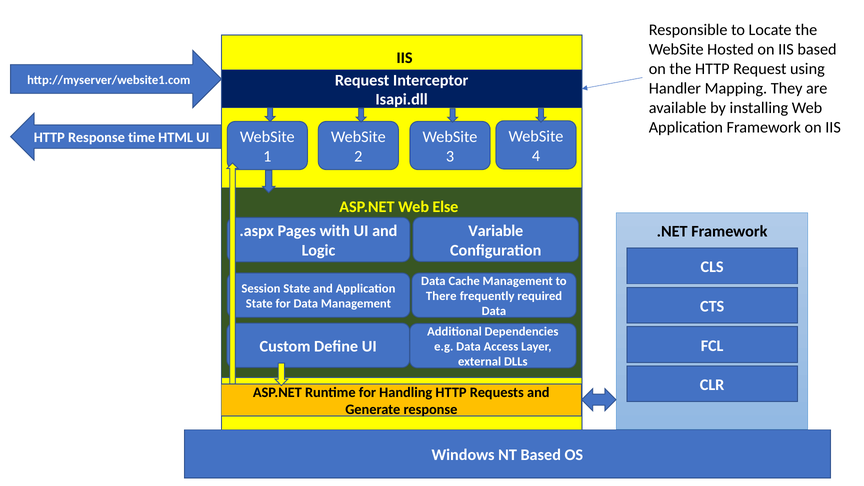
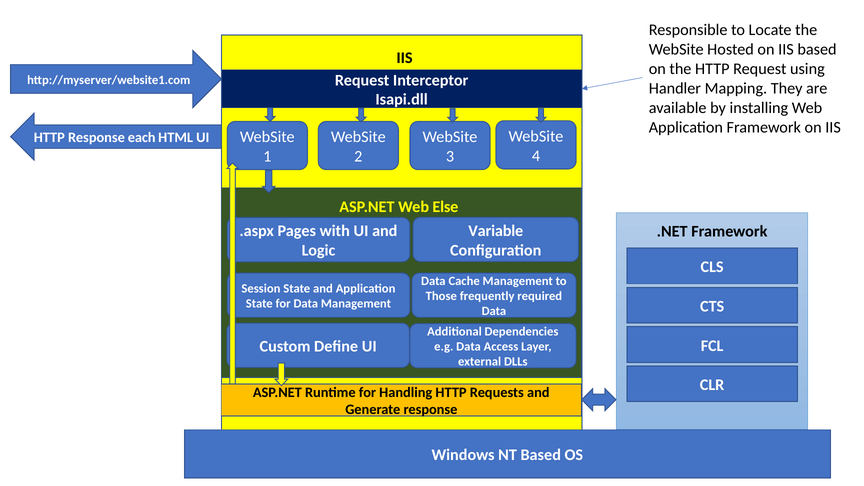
time: time -> each (142, 138)
There: There -> Those (441, 296)
